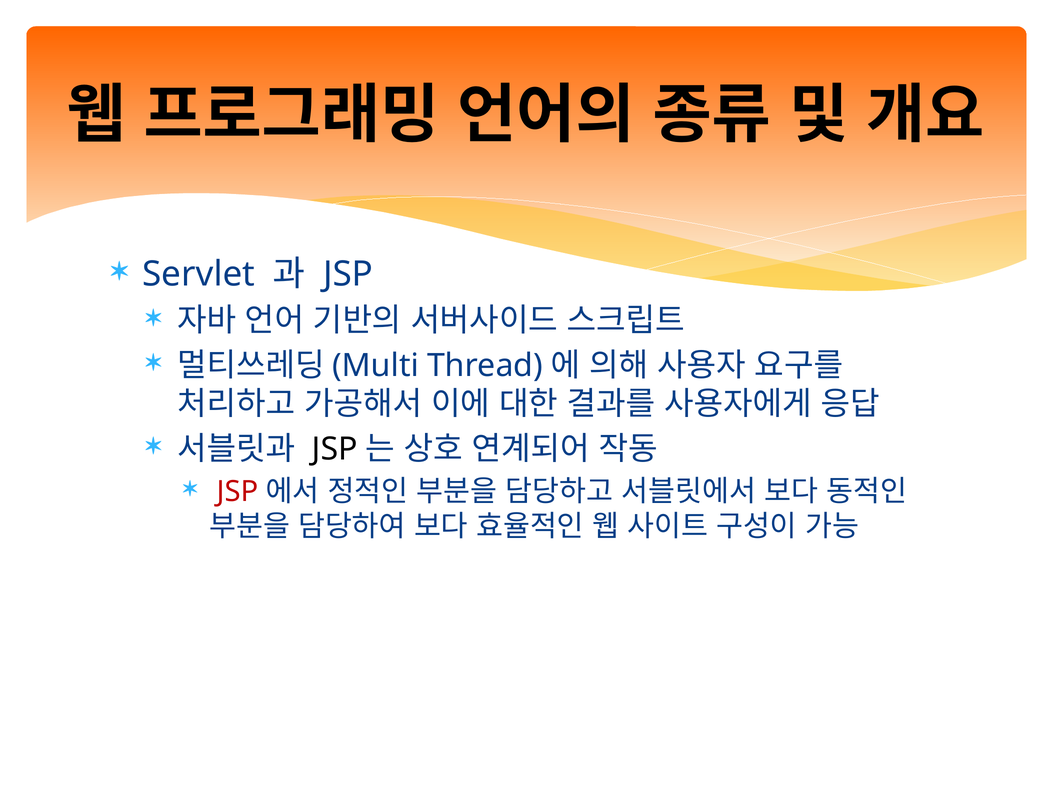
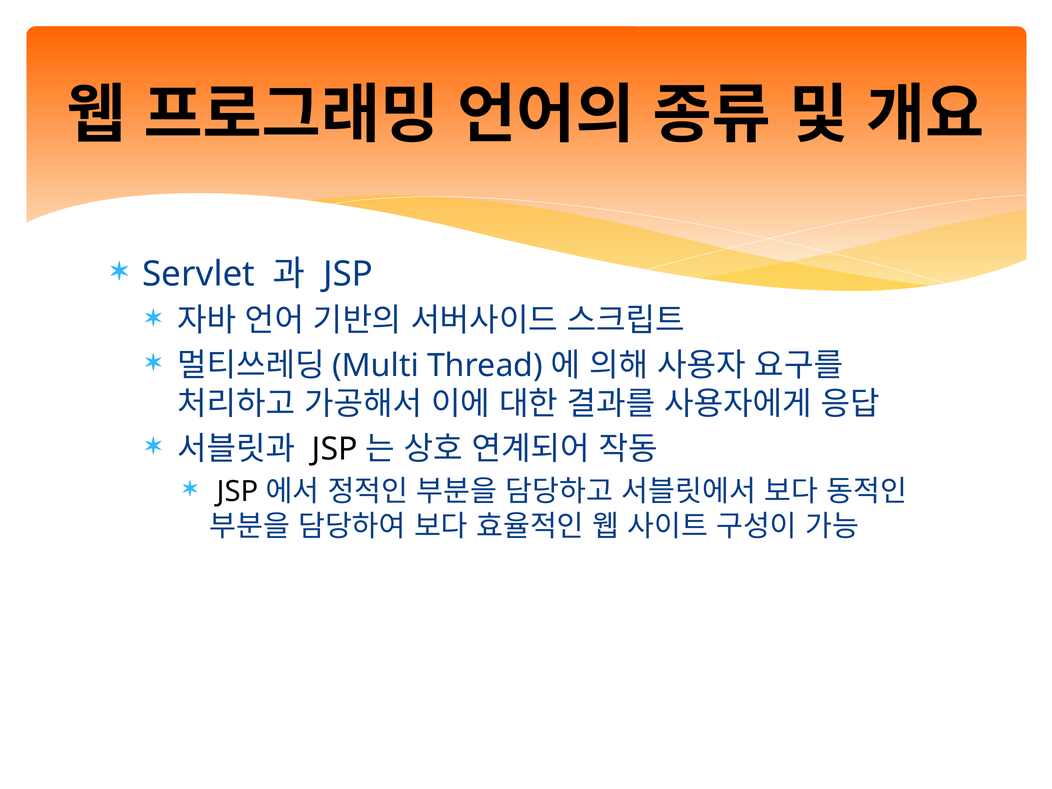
JSP colour: red -> black (238, 492)
